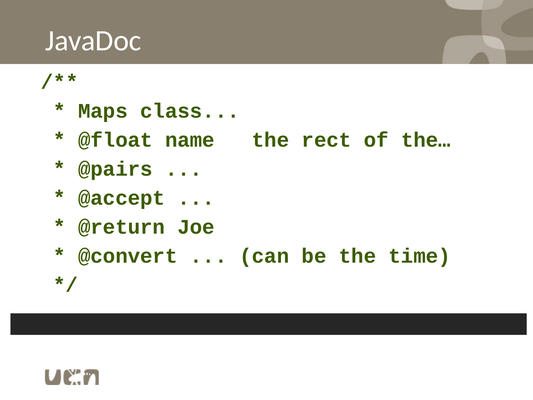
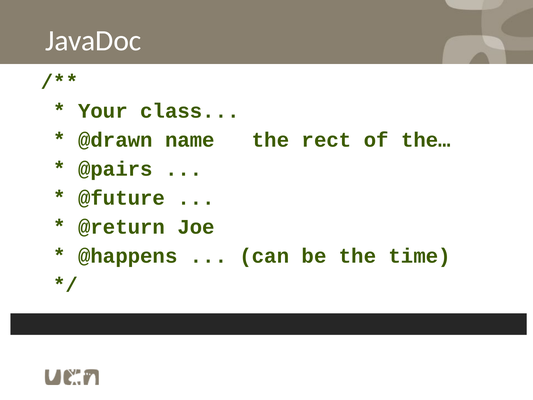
Maps: Maps -> Your (103, 111)
@float: @float -> @drawn (115, 140)
@accept: @accept -> @future (122, 198)
@convert: @convert -> @happens (128, 256)
